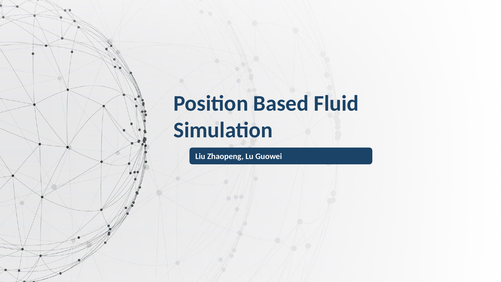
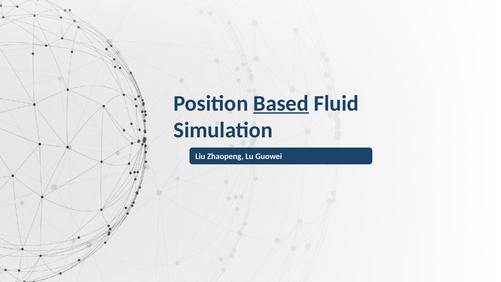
Based underline: none -> present (281, 103)
